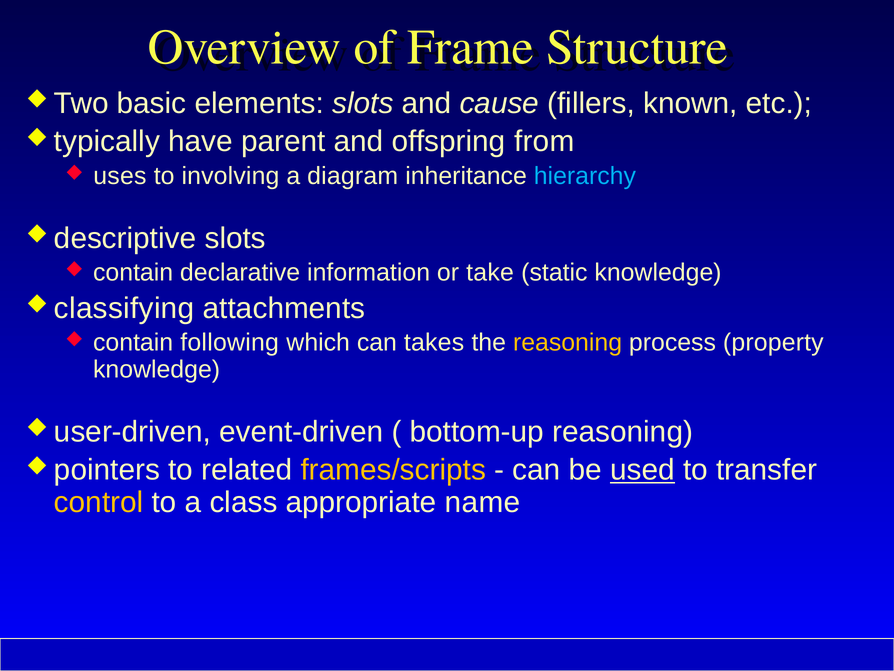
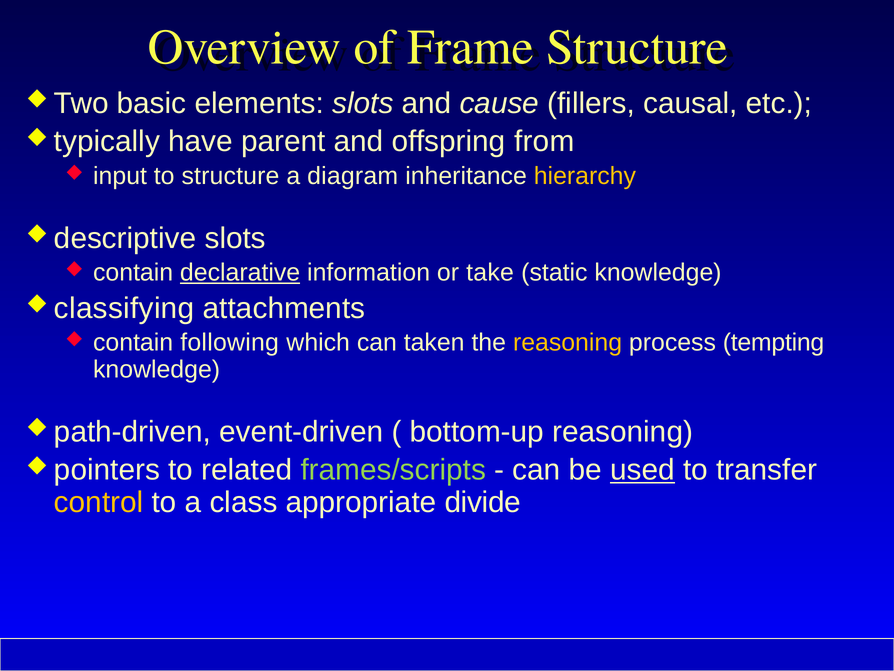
known: known -> causal (690, 103)
uses: uses -> input (120, 176)
to involving: involving -> structure (230, 176)
hierarchy colour: light blue -> yellow (585, 176)
declarative underline: none -> present (240, 273)
takes: takes -> taken (434, 342)
property: property -> tempting (774, 342)
user-driven: user-driven -> path-driven (133, 431)
frames/scripts colour: yellow -> light green (393, 470)
name: name -> divide (483, 502)
